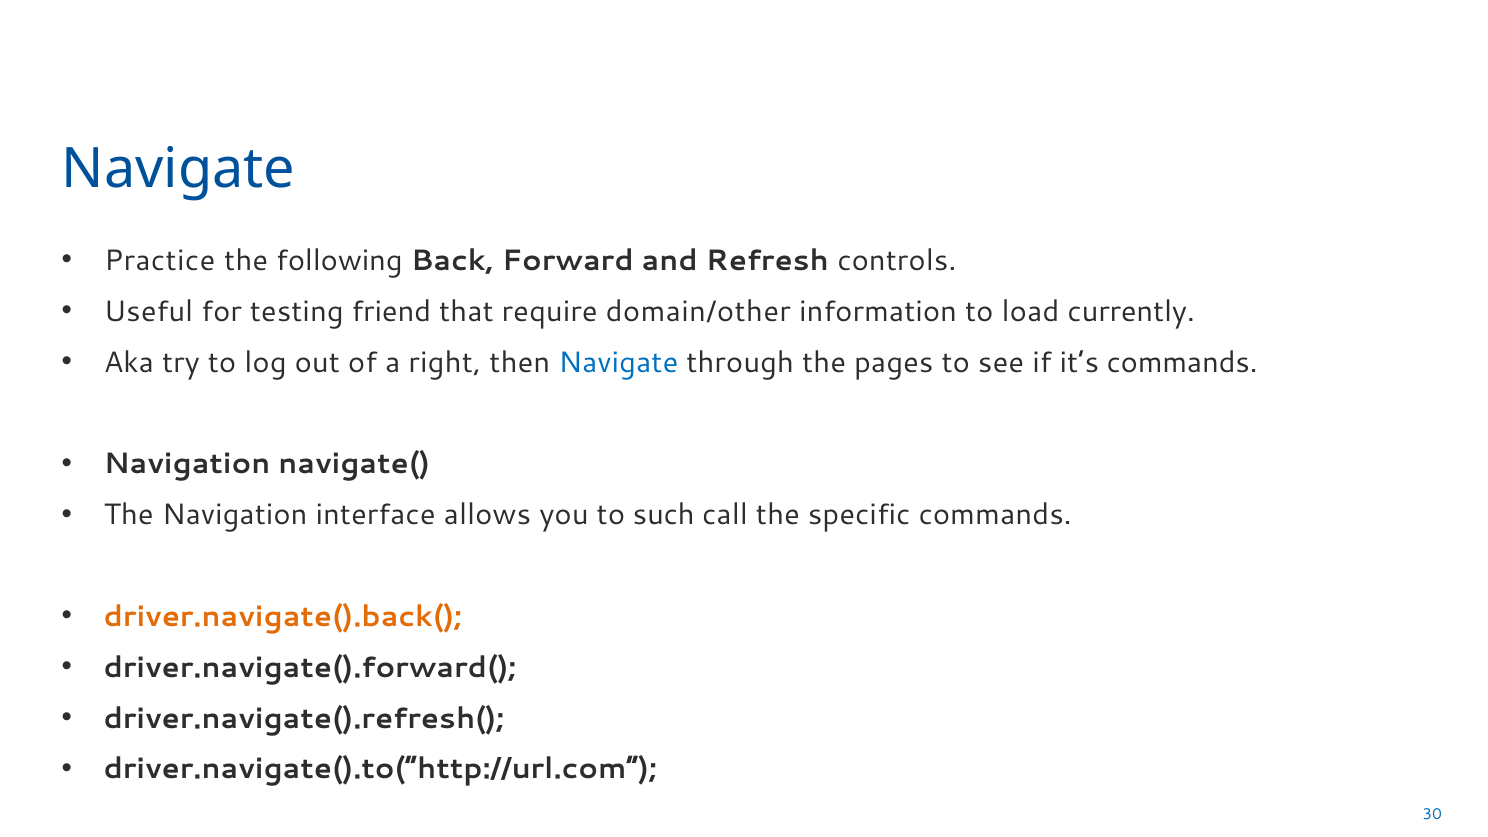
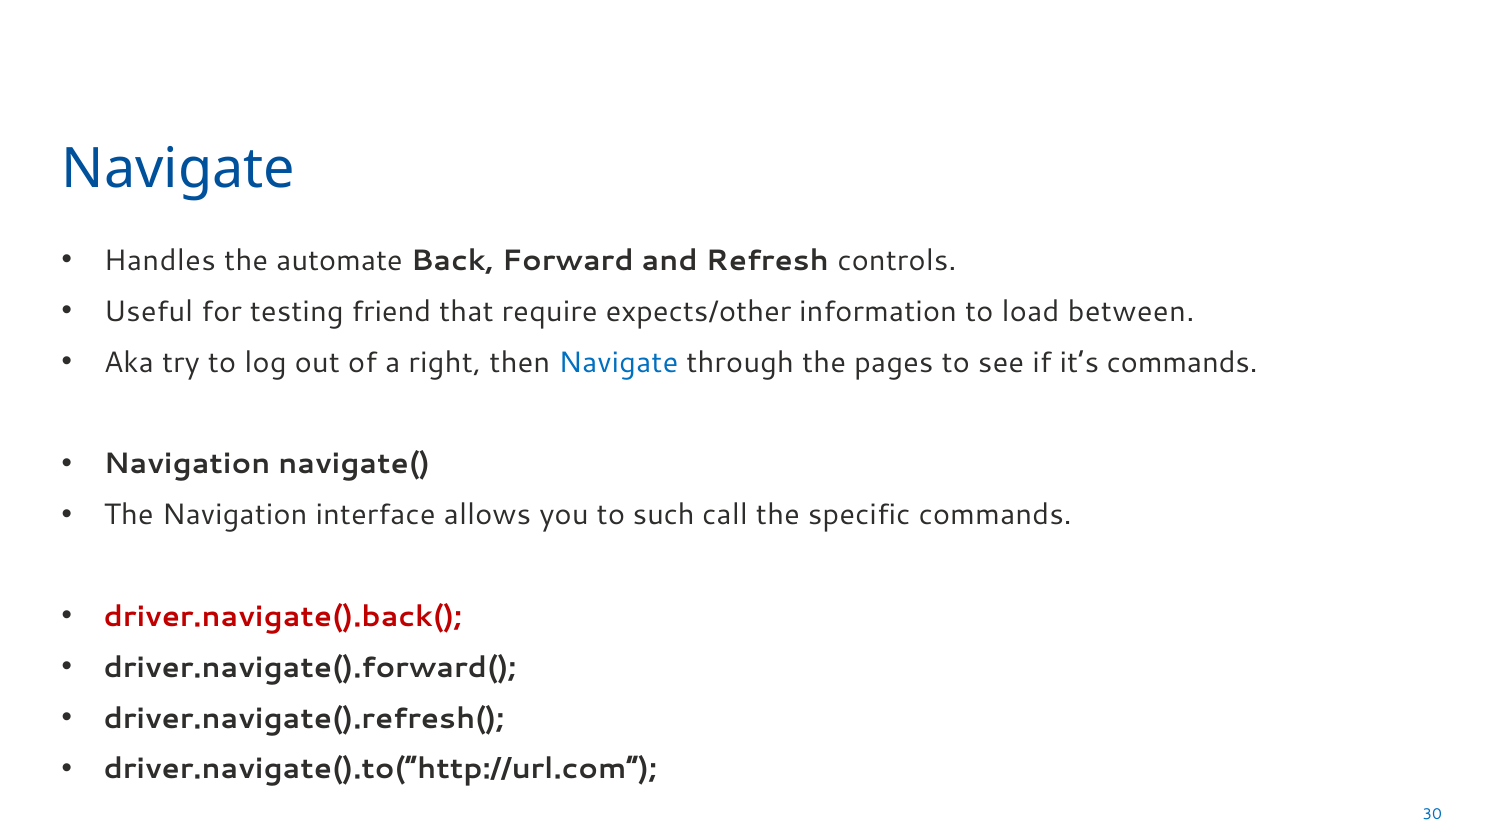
Practice: Practice -> Handles (160, 261)
following: following -> automate (340, 261)
domain/other: domain/other -> expects/other (698, 312)
currently: currently -> between (1131, 312)
driver.navigate().back( colour: orange -> red (283, 617)
